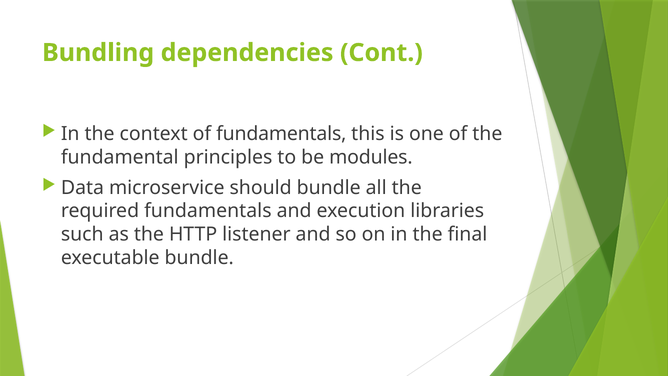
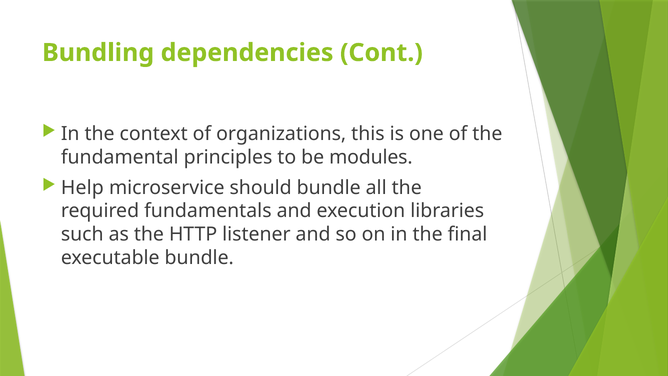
of fundamentals: fundamentals -> organizations (281, 134)
Data: Data -> Help (82, 188)
